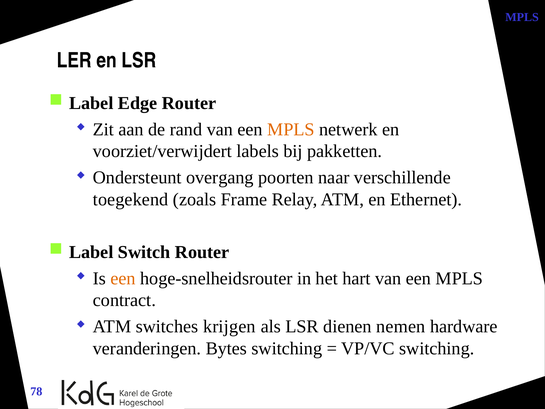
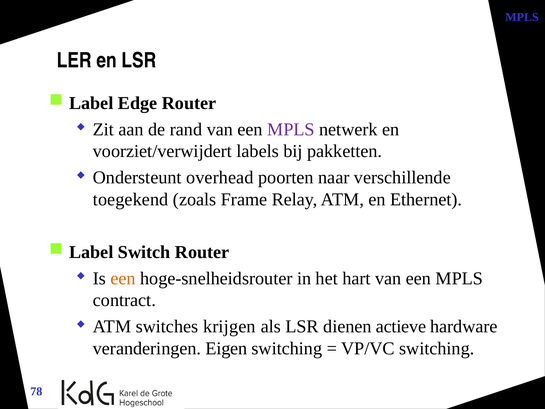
MPLS colour: orange -> purple (291, 129)
overgang: overgang -> overhead (220, 177)
nemen: nemen -> actieve (401, 326)
Bytes: Bytes -> Eigen (226, 348)
